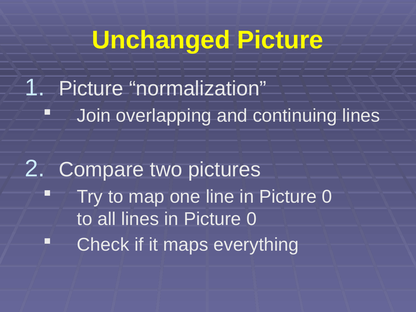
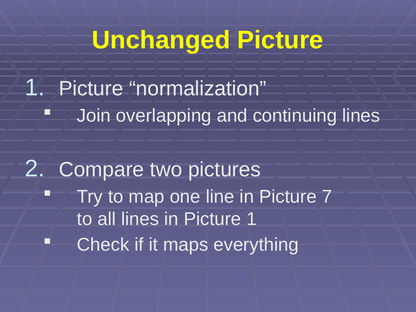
line in Picture 0: 0 -> 7 (327, 197)
lines in Picture 0: 0 -> 1 (252, 219)
